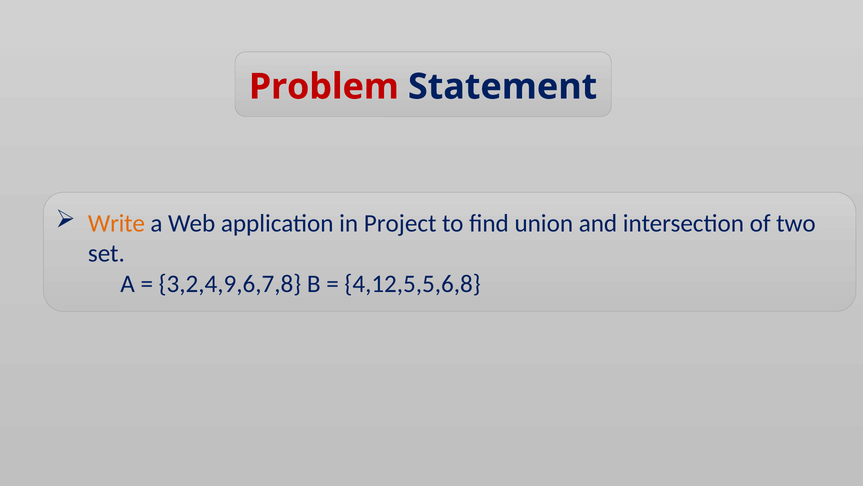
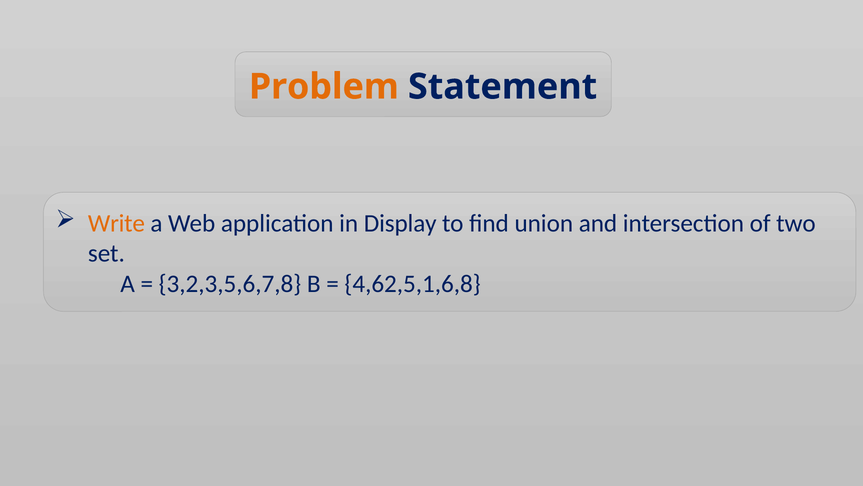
Problem colour: red -> orange (324, 87)
Project: Project -> Display (400, 223)
3,2,4,9,6,7,8: 3,2,4,9,6,7,8 -> 3,2,3,5,6,7,8 (230, 283)
4,12,5,5,6,8: 4,12,5,5,6,8 -> 4,62,5,1,6,8 (413, 283)
